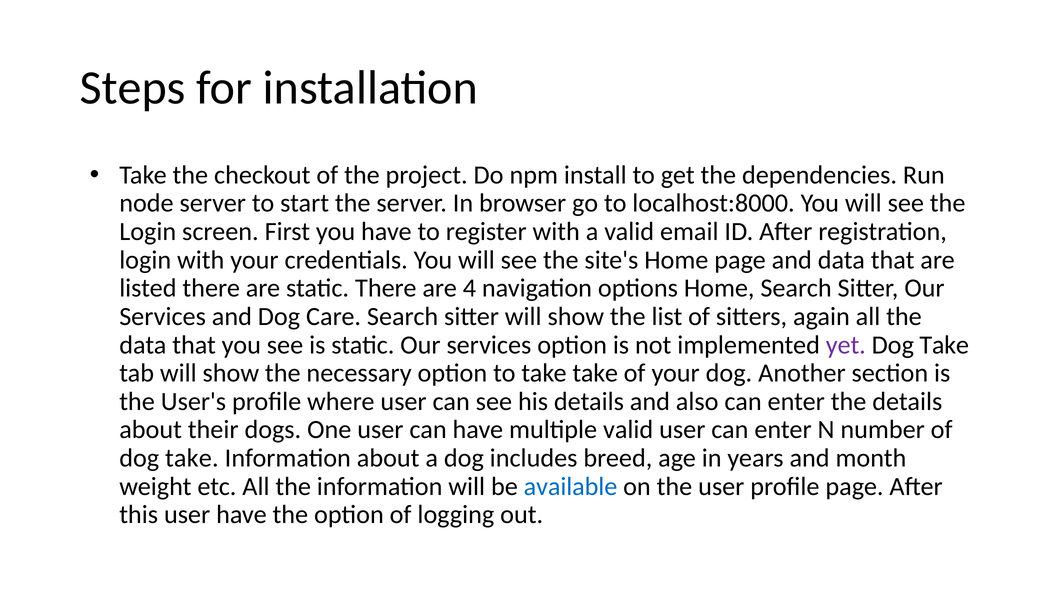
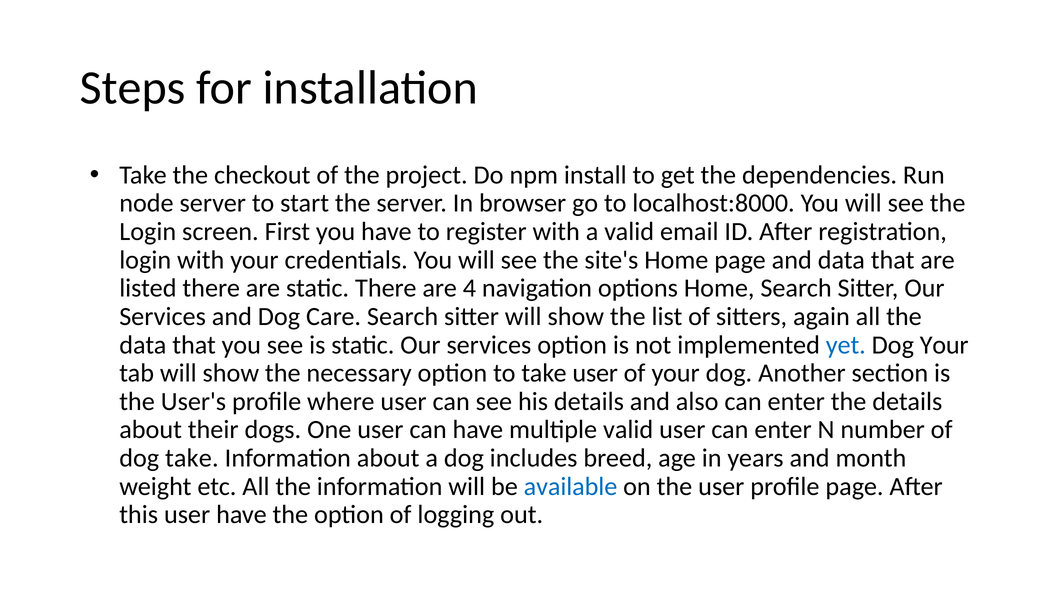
yet colour: purple -> blue (846, 345)
Take: Take -> Your (944, 345)
take take: take -> user (595, 373)
